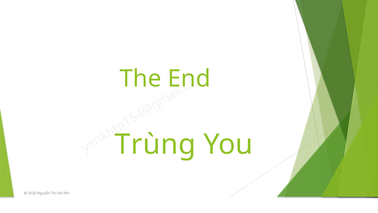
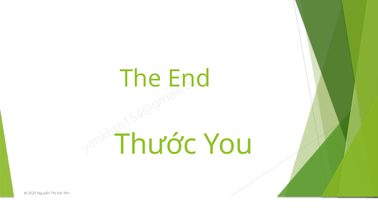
Trùng: Trùng -> Thước (156, 144)
